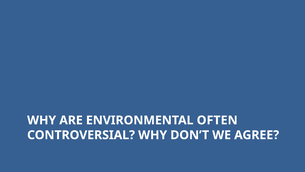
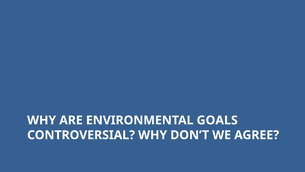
OFTEN: OFTEN -> GOALS (217, 120)
